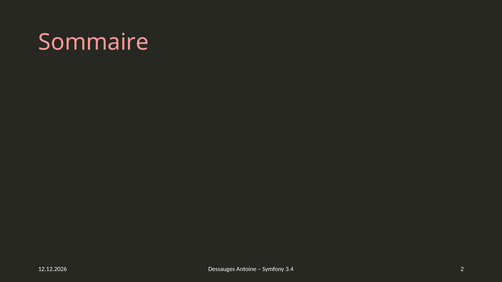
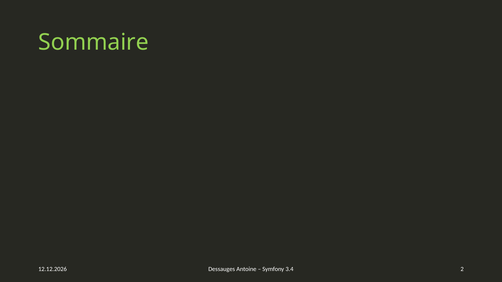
Sommaire colour: pink -> light green (94, 42)
